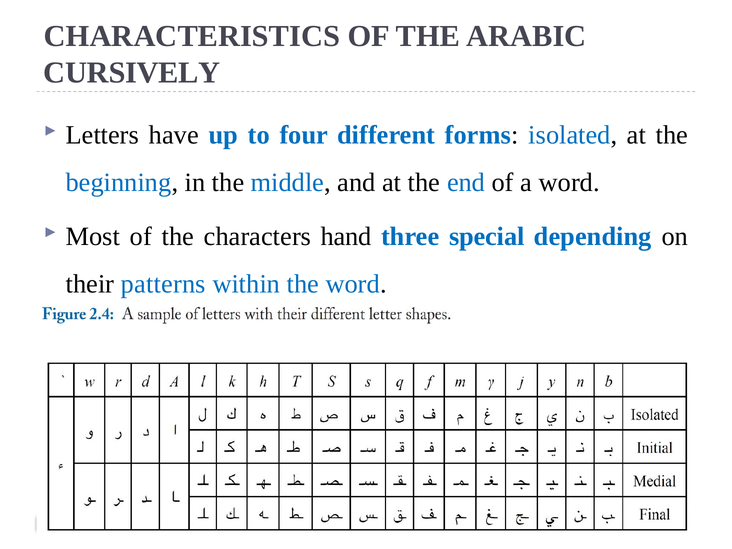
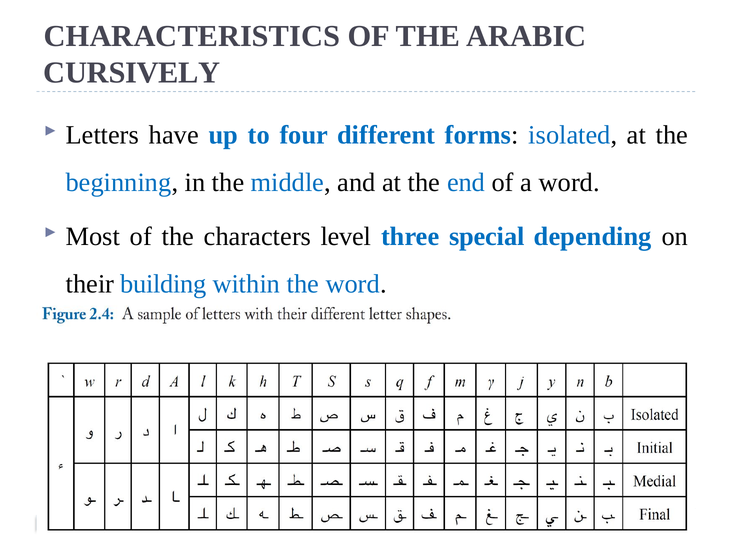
hand: hand -> level (346, 236)
patterns: patterns -> building (163, 284)
